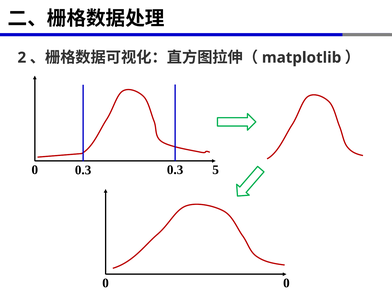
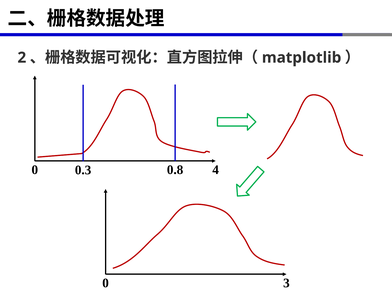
5: 5 -> 4 (216, 170)
0.3 0.3: 0.3 -> 0.8 (175, 170)
0 0: 0 -> 3 (286, 283)
